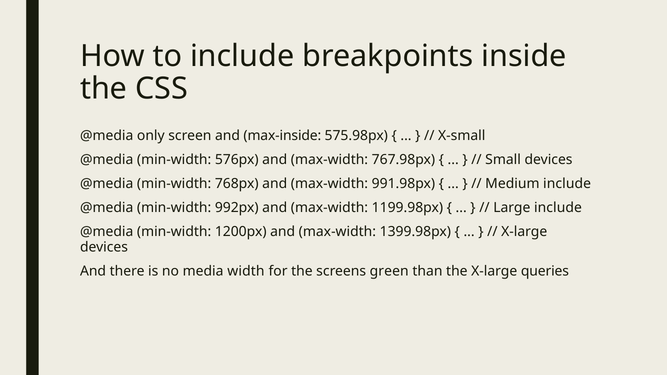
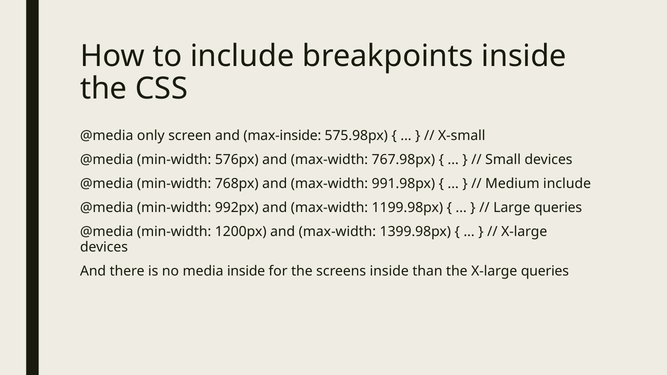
Large include: include -> queries (558, 208)
media width: width -> inside (246, 271)
screens green: green -> inside (389, 271)
